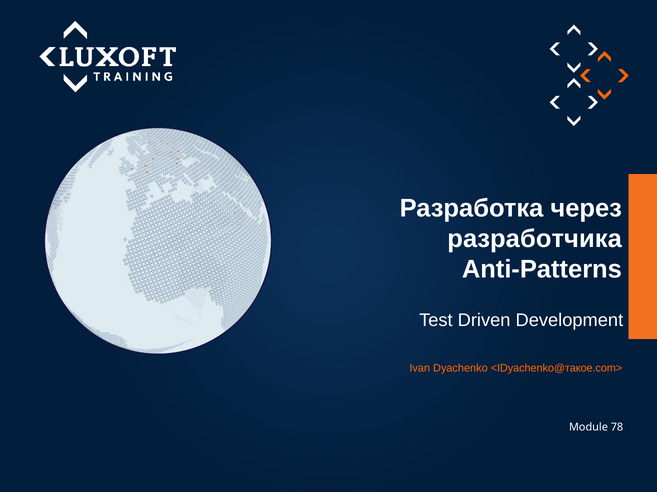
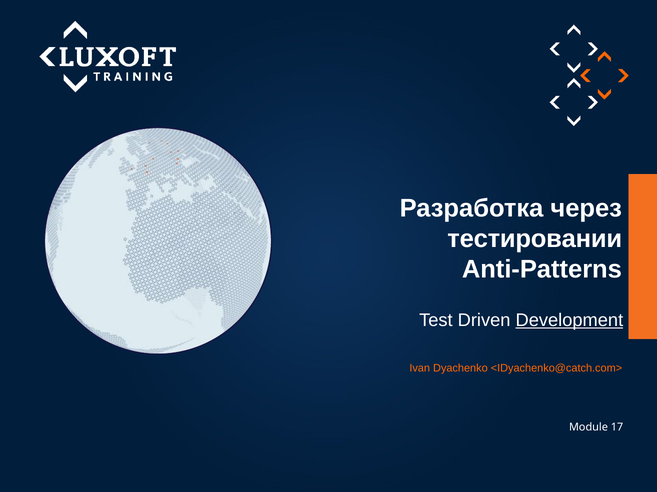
разработчика: разработчика -> тестировании (535, 239)
Development underline: none -> present (569, 321)
<IDyachenko@такое.com>: <IDyachenko@такое.com> -> <IDyachenko@catch.com> (556, 369)
78: 78 -> 17 (617, 428)
